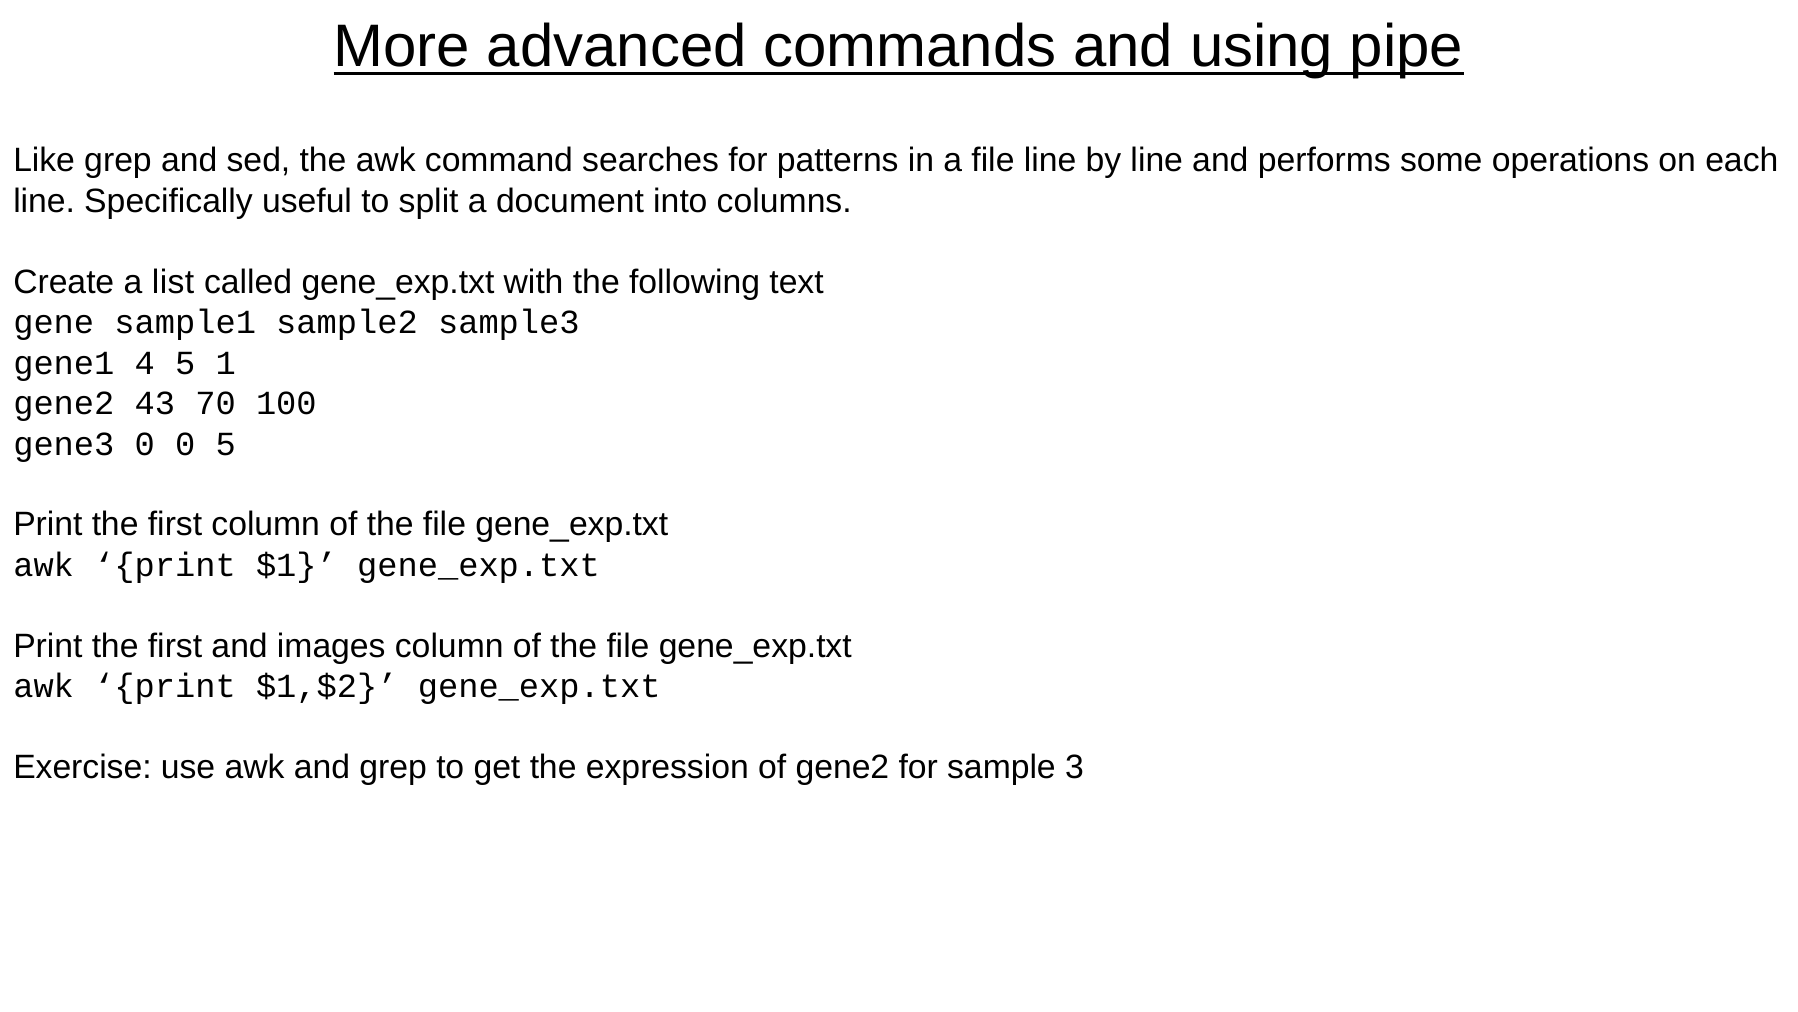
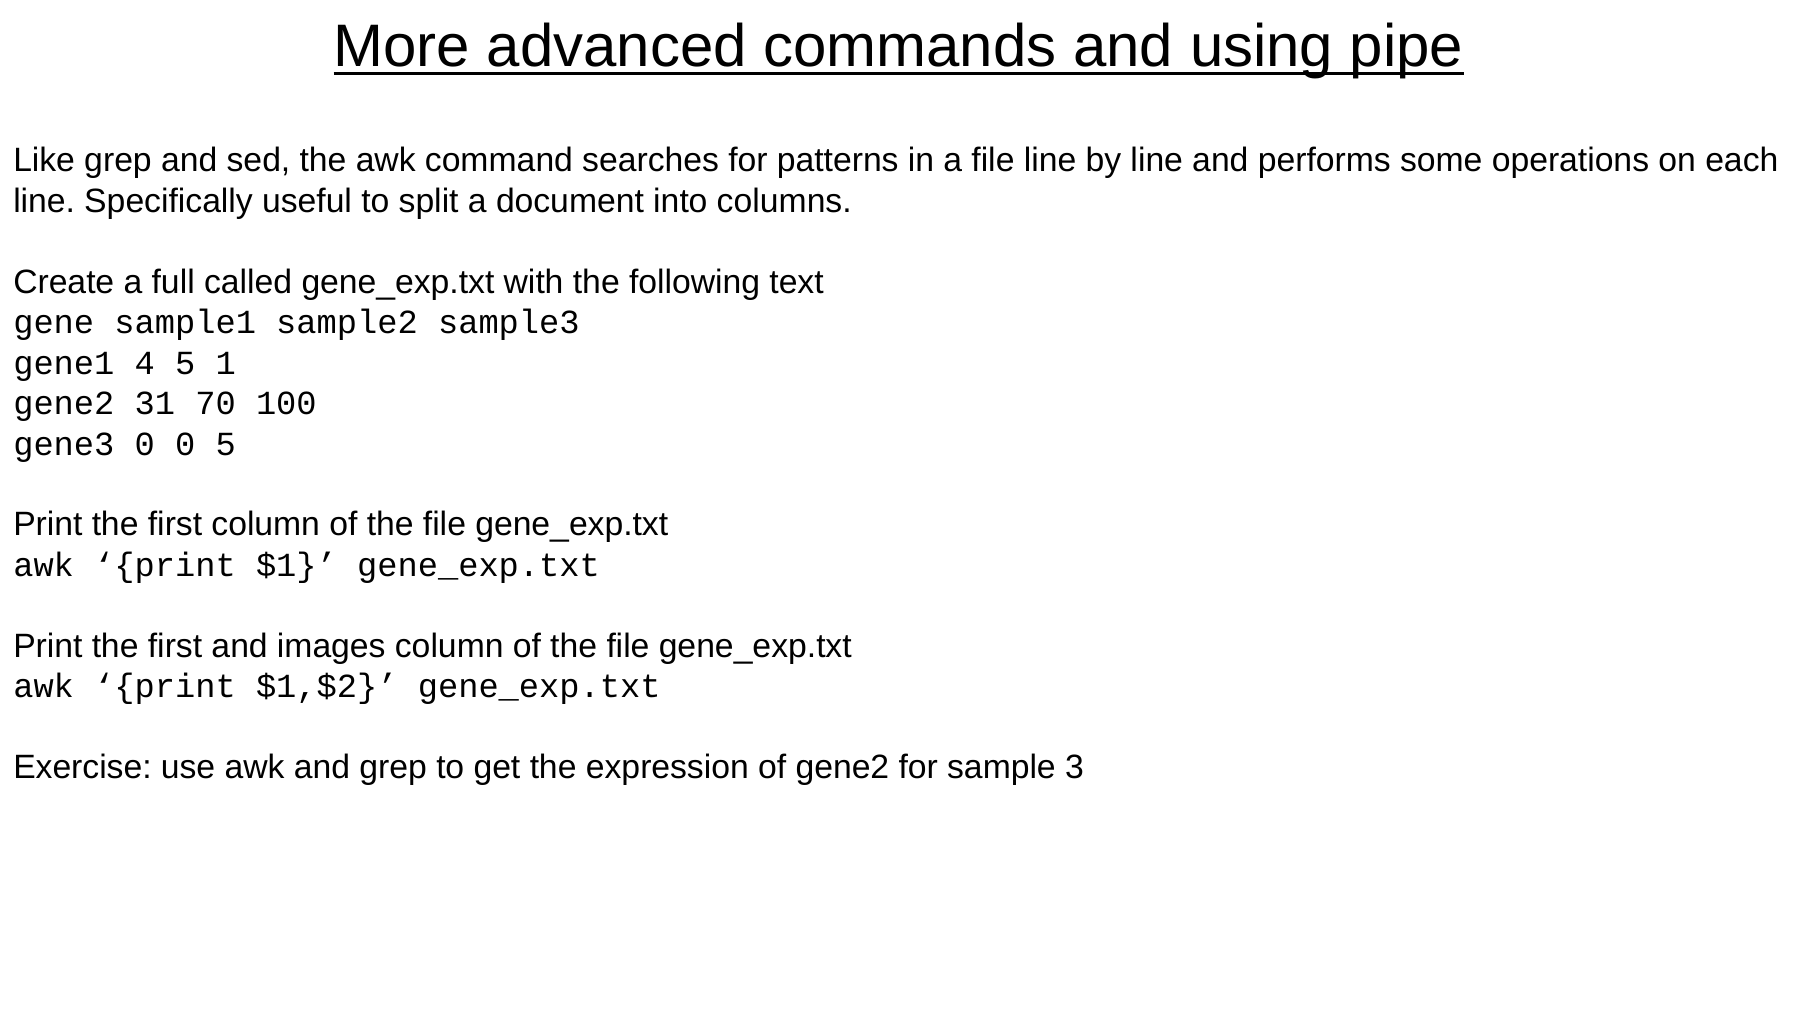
list: list -> full (173, 282)
43: 43 -> 31 (155, 403)
